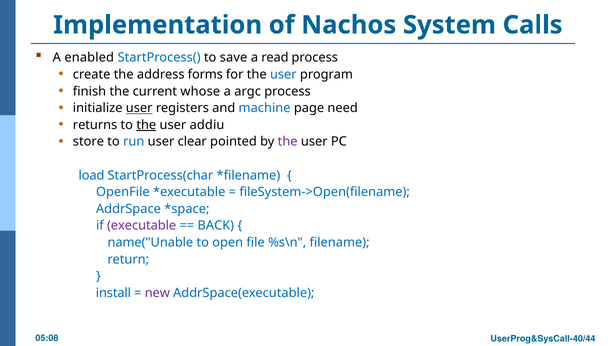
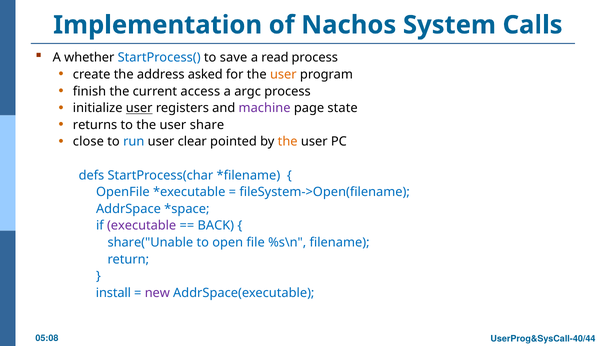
enabled: enabled -> whether (89, 58)
forms: forms -> asked (205, 75)
user colour: blue -> orange (283, 75)
whose: whose -> access (200, 91)
machine colour: blue -> purple (265, 108)
need: need -> state (343, 108)
the underline: present -> none (146, 125)
addiu: addiu -> share (207, 125)
store: store -> close (88, 142)
the colour: purple -> orange (288, 142)
load: load -> defs (91, 176)
name("Unable: name("Unable -> share("Unable (150, 243)
